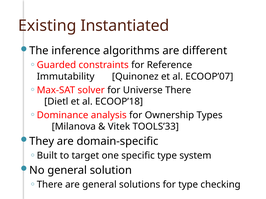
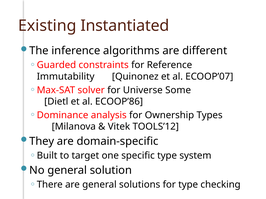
Universe There: There -> Some (178, 90)
ECOOP’18: ECOOP’18 -> ECOOP’86 (119, 102)
TOOLS’33: TOOLS’33 -> TOOLS’12 (156, 127)
